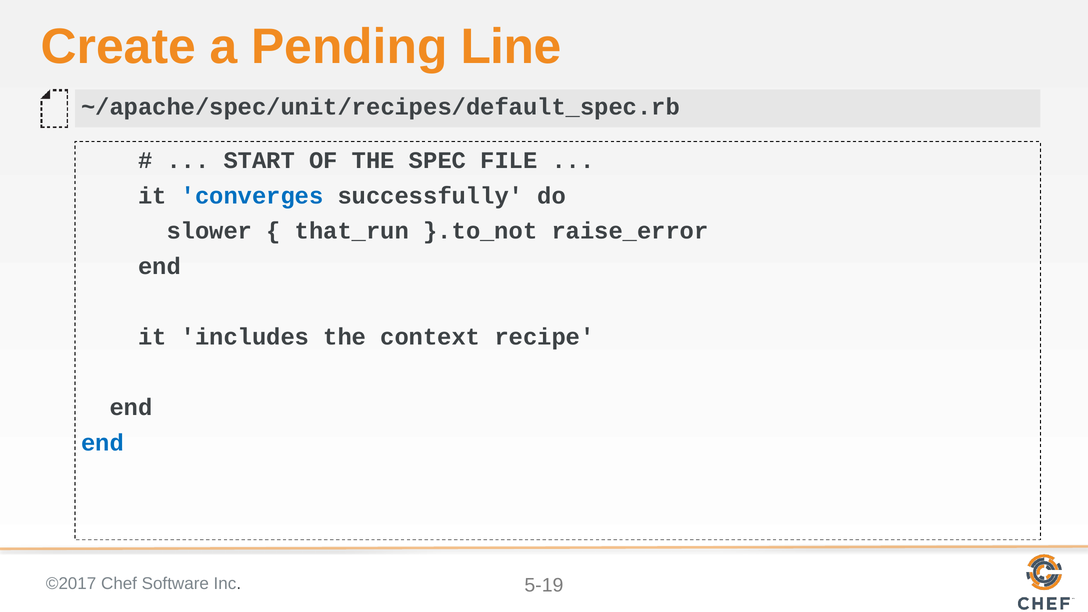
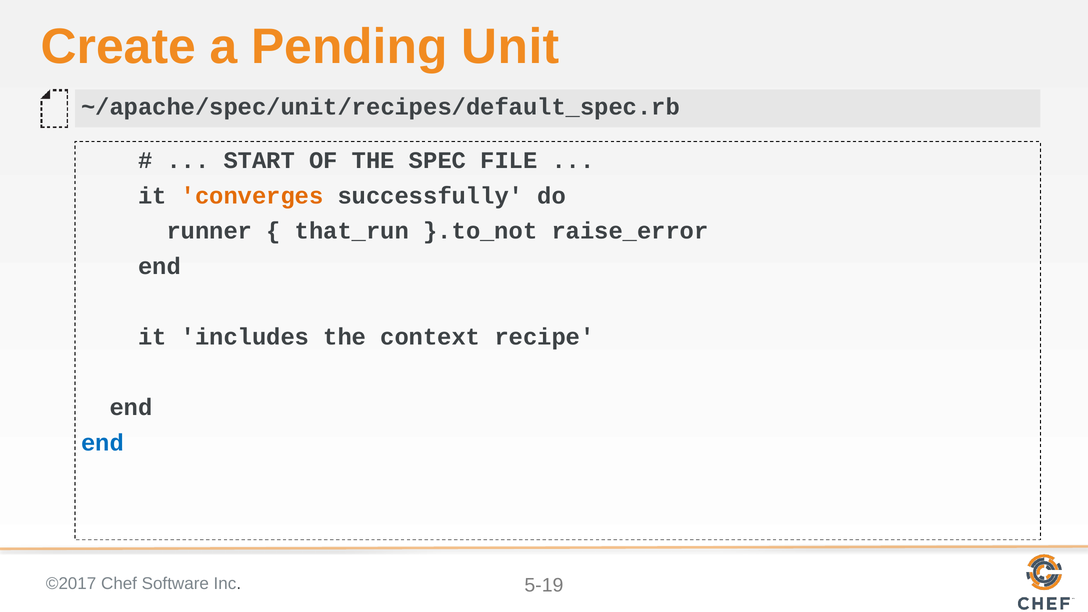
Line: Line -> Unit (510, 47)
converges colour: blue -> orange (252, 196)
slower: slower -> runner (209, 231)
